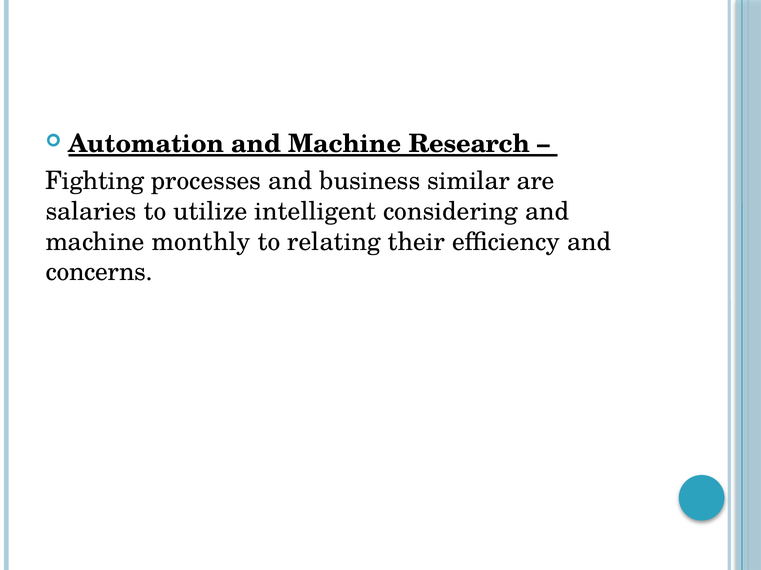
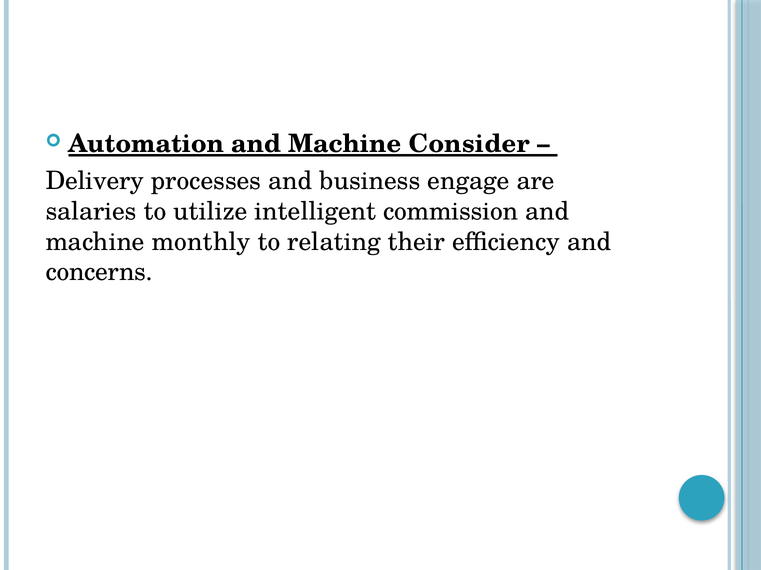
Research: Research -> Consider (469, 144)
Fighting: Fighting -> Delivery (95, 181)
similar: similar -> engage (468, 181)
considering: considering -> commission (451, 212)
